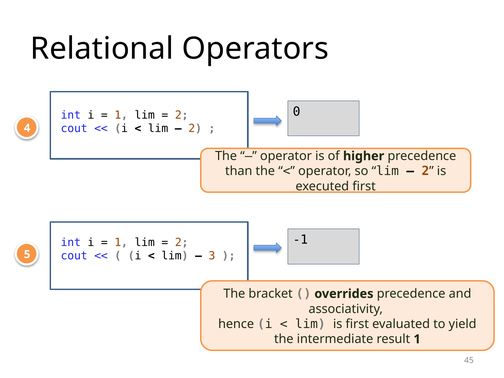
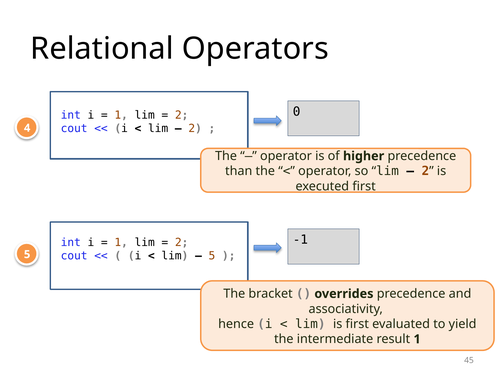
3: 3 -> 5 (212, 256)
